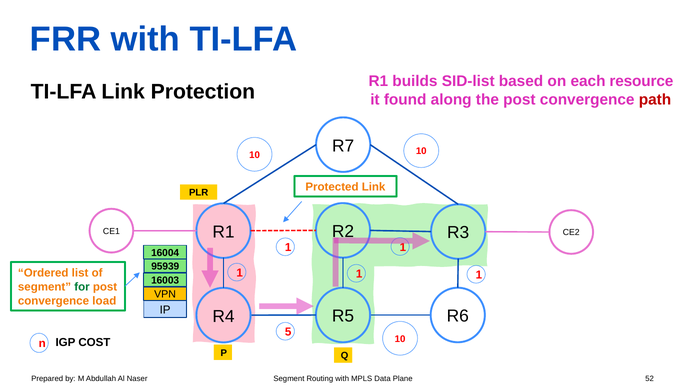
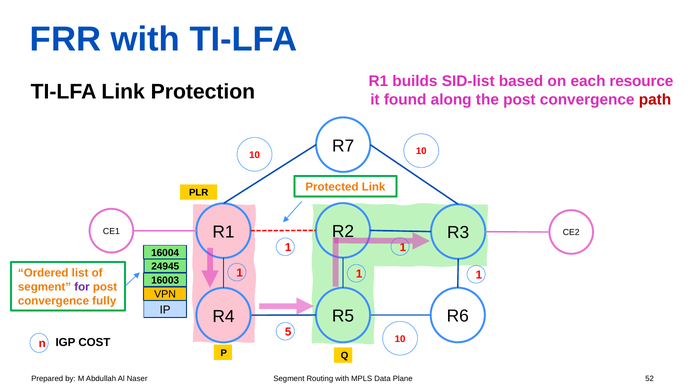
95939: 95939 -> 24945 (165, 266)
for colour: green -> purple (82, 287)
load: load -> fully (104, 301)
